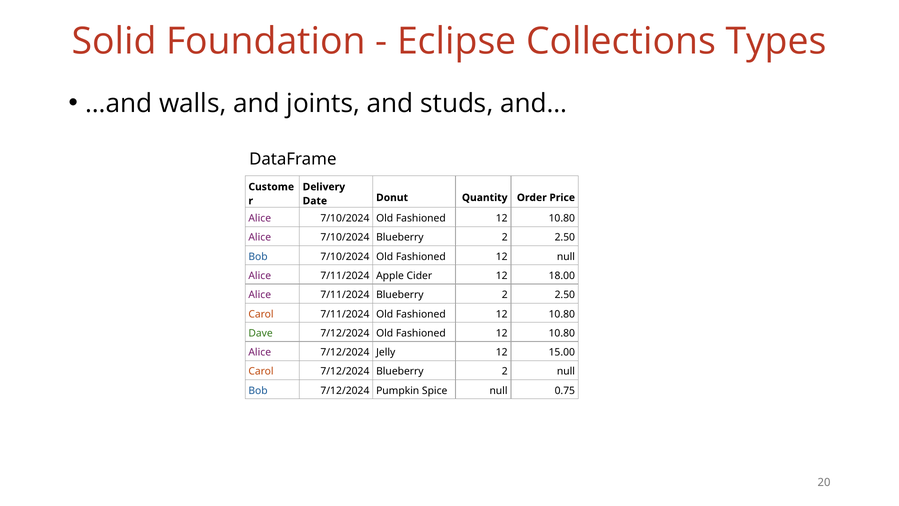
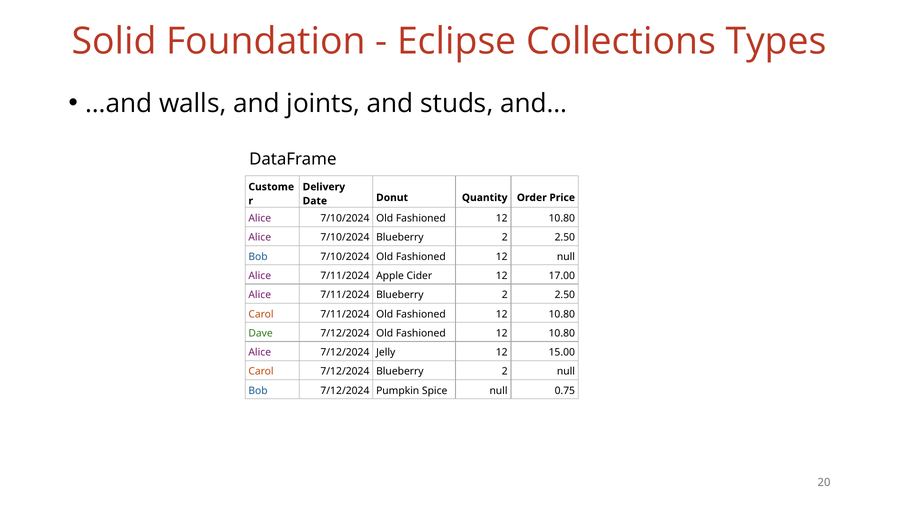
18.00: 18.00 -> 17.00 (562, 276)
